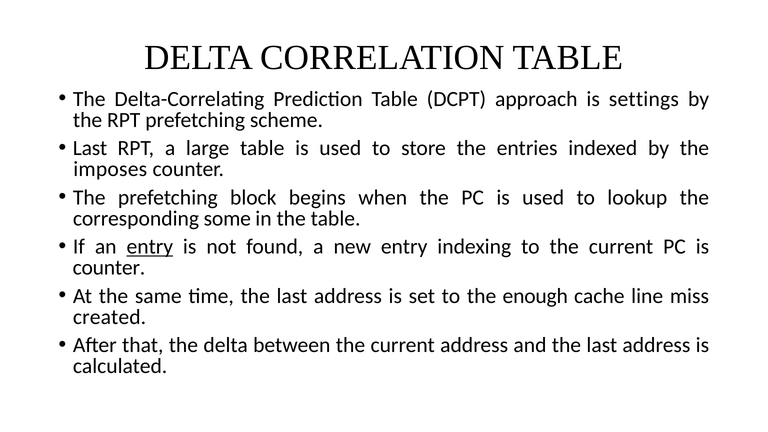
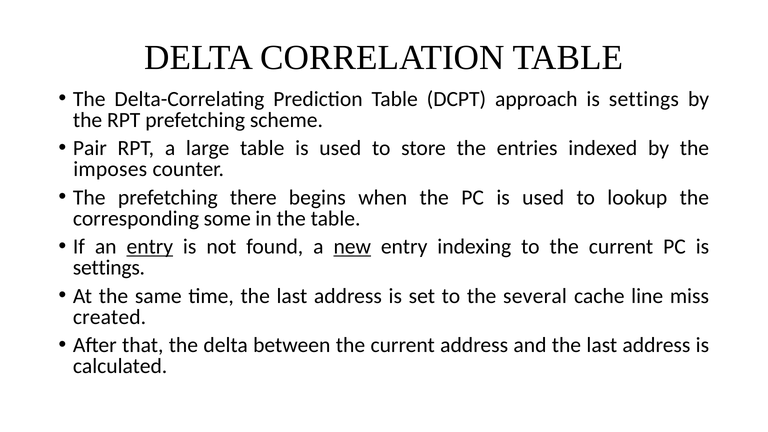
Last: Last -> Pair (90, 148)
block: block -> there (253, 197)
new underline: none -> present (352, 247)
counter: counter -> settings (109, 268)
enough: enough -> several (535, 296)
